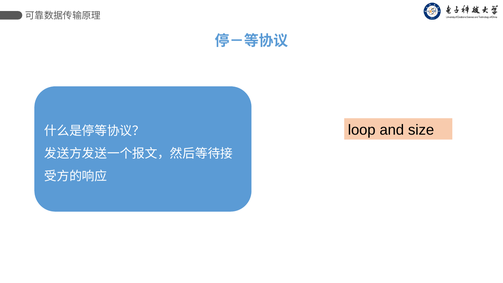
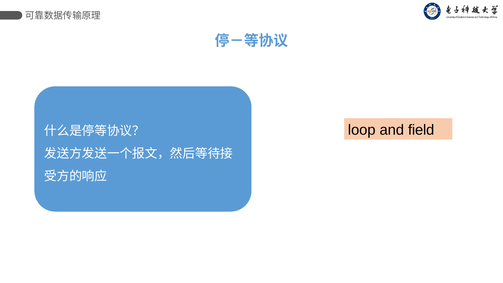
size: size -> field (421, 130)
